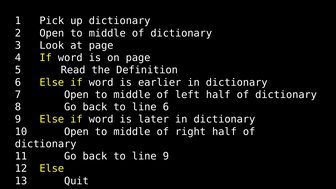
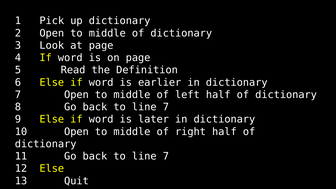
6: 6 -> 7 (166, 107)
9: 9 -> 7 (166, 156)
